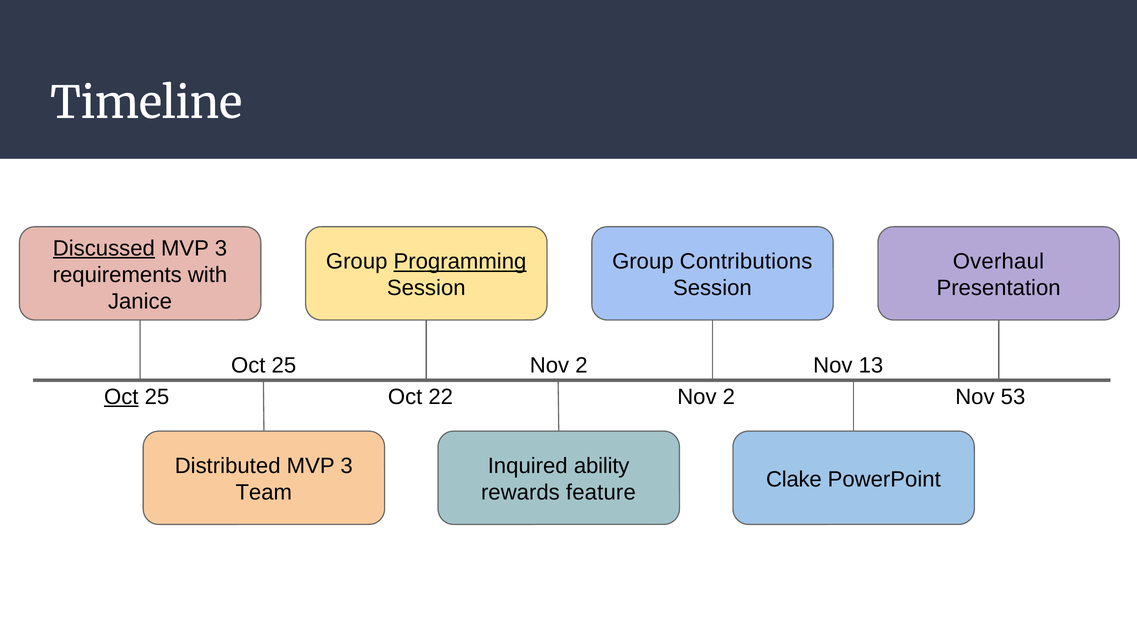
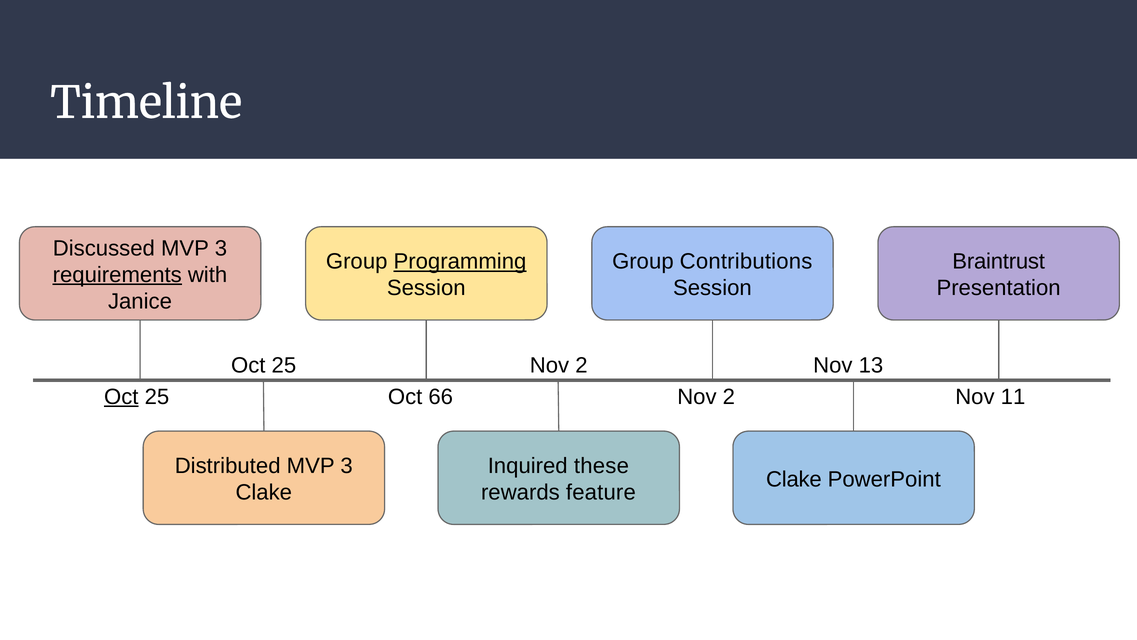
Discussed underline: present -> none (104, 248)
Overhaul: Overhaul -> Braintrust (999, 261)
requirements underline: none -> present (117, 275)
22: 22 -> 66 (441, 397)
53: 53 -> 11 (1013, 397)
ability: ability -> these (601, 466)
Team: Team -> Clake (264, 492)
